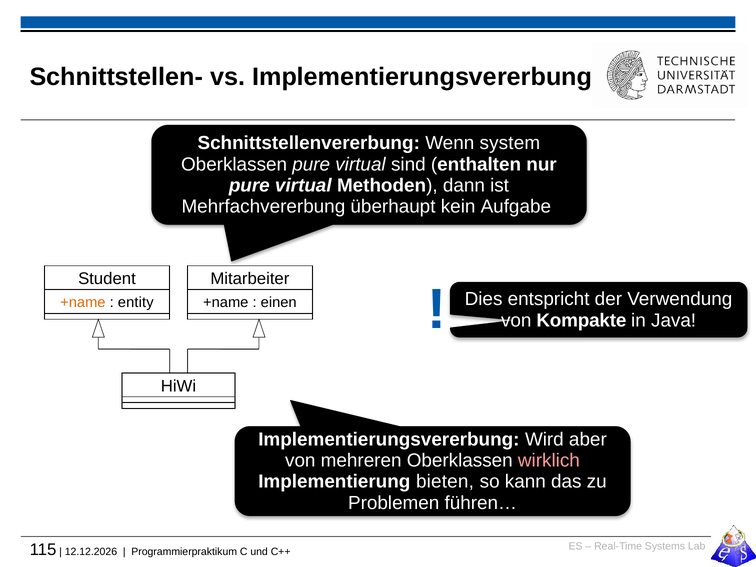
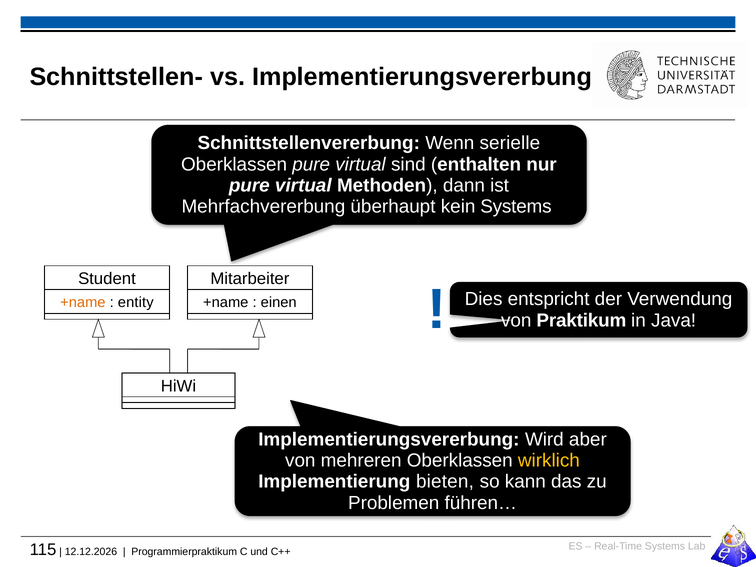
system: system -> serielle (510, 143)
kein Aufgabe: Aufgabe -> Systems (516, 207)
Kompakte: Kompakte -> Praktikum (581, 320)
wirklich colour: pink -> yellow (549, 461)
